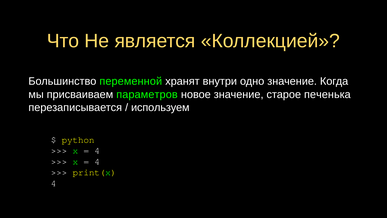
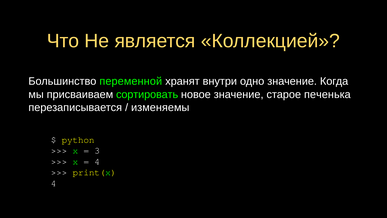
параметров: параметров -> сортировать (147, 94)
используем: используем -> изменяемы (160, 107)
4: 4 -> 3 (97, 150)
